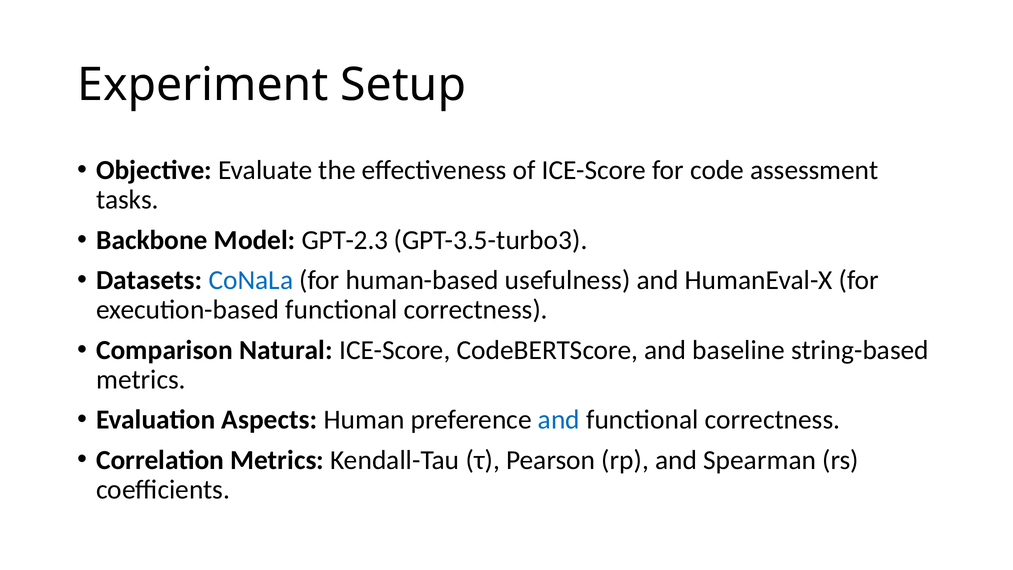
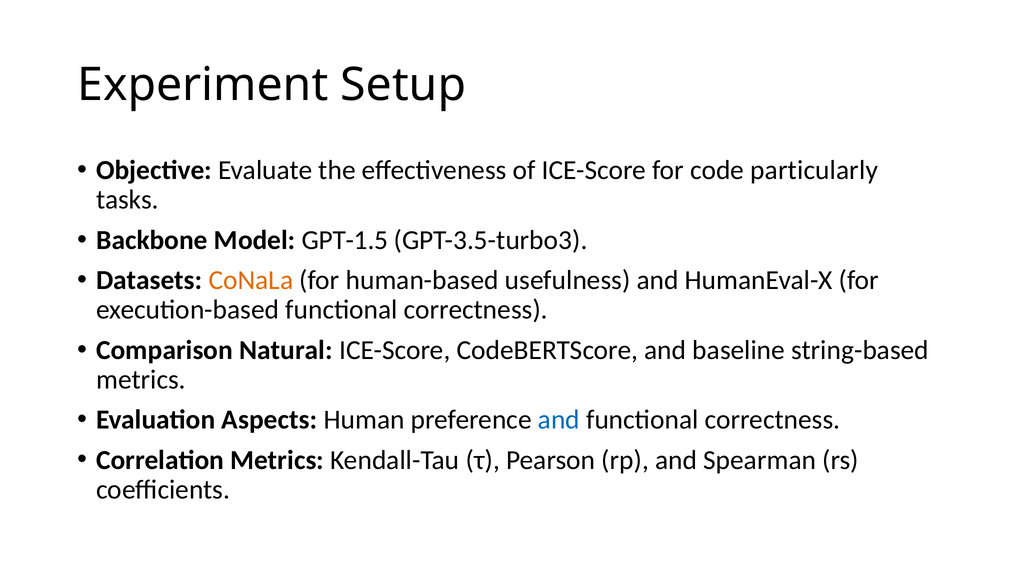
assessment: assessment -> particularly (814, 170)
GPT-2.3: GPT-2.3 -> GPT-1.5 (345, 240)
CoNaLa colour: blue -> orange (251, 280)
